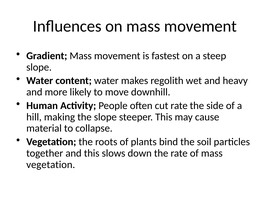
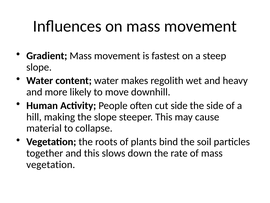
cut rate: rate -> side (179, 105)
